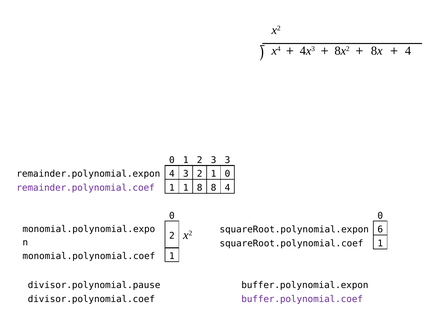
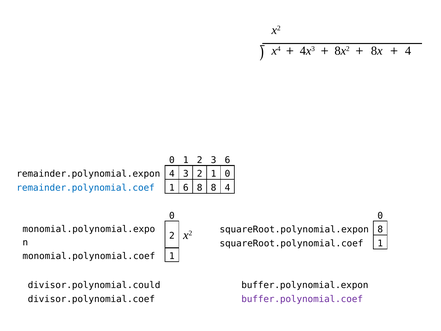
3 3: 3 -> 6 (227, 160)
remainder.polynomial.coef colour: purple -> blue (86, 188)
1 1: 1 -> 6 (186, 188)
squareRoot.polynomial.expon 6: 6 -> 8 (380, 229)
divisor.polynomial.pause: divisor.polynomial.pause -> divisor.polynomial.could (94, 285)
